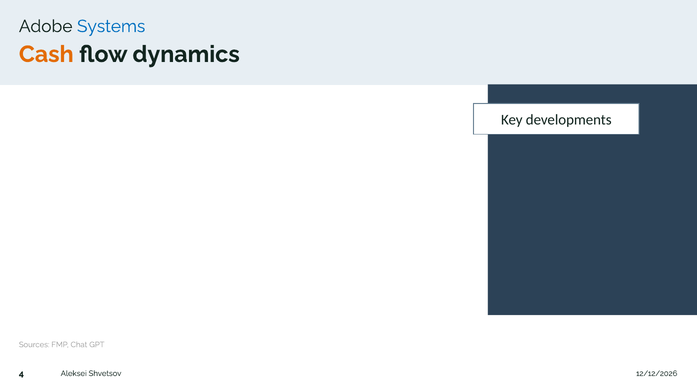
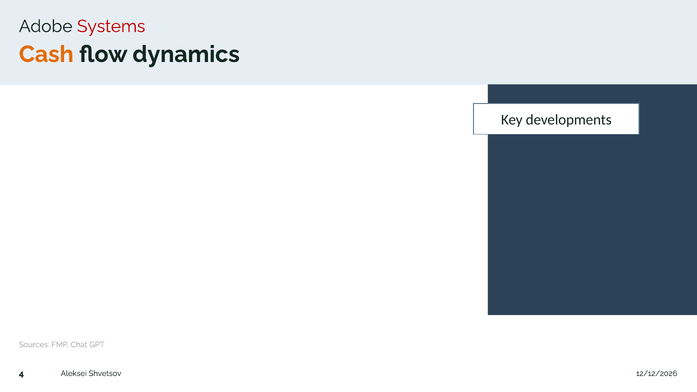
Systems colour: blue -> red (111, 26)
